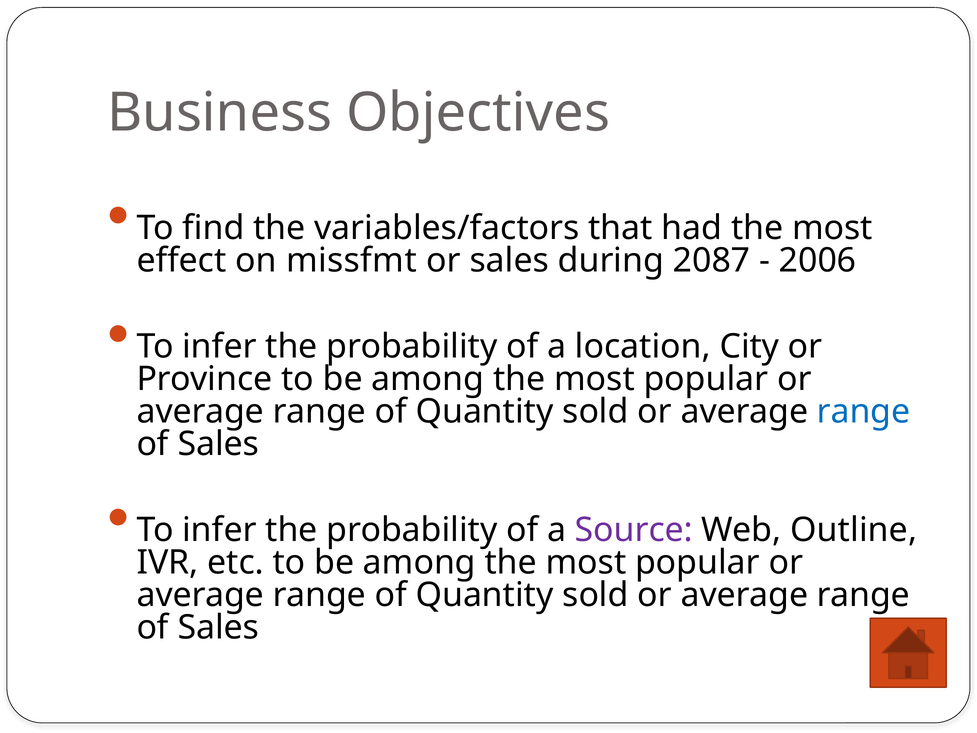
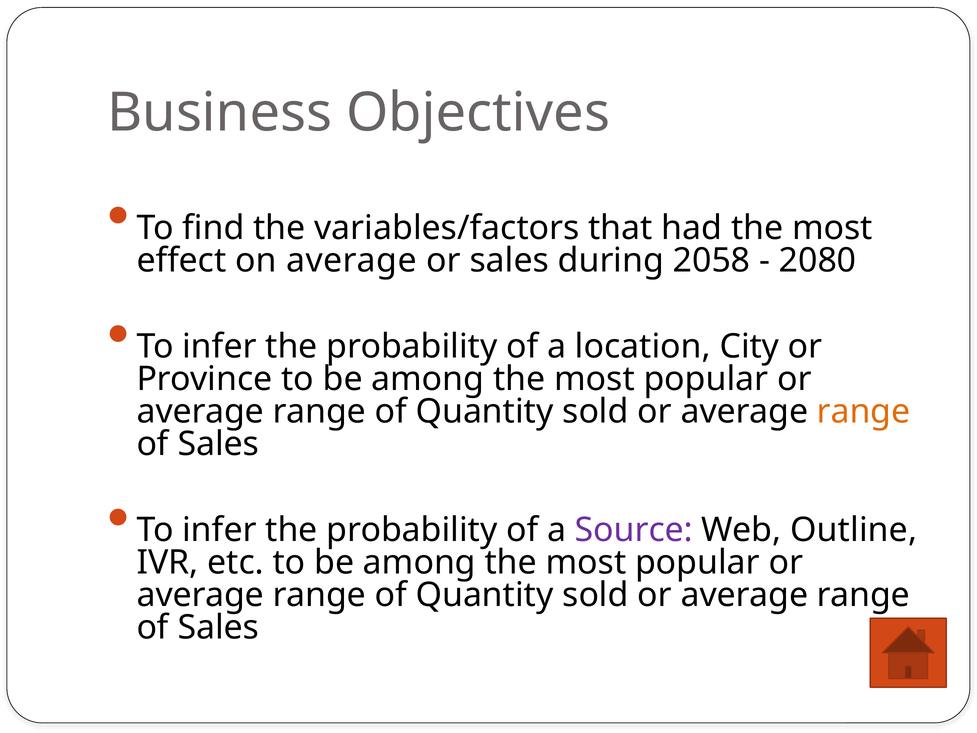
on missfmt: missfmt -> average (351, 260)
2087: 2087 -> 2058 (712, 260)
2006: 2006 -> 2080 (818, 260)
range colour: blue -> orange (864, 411)
